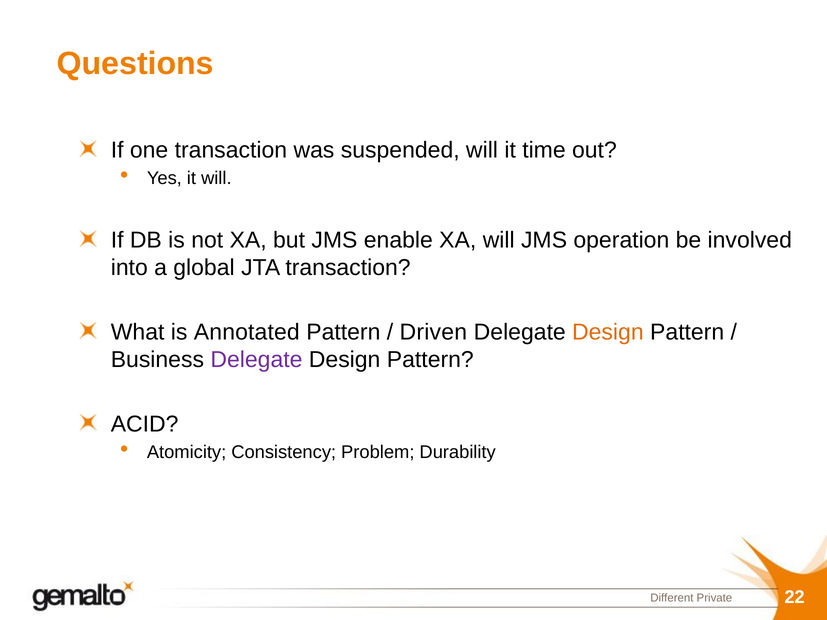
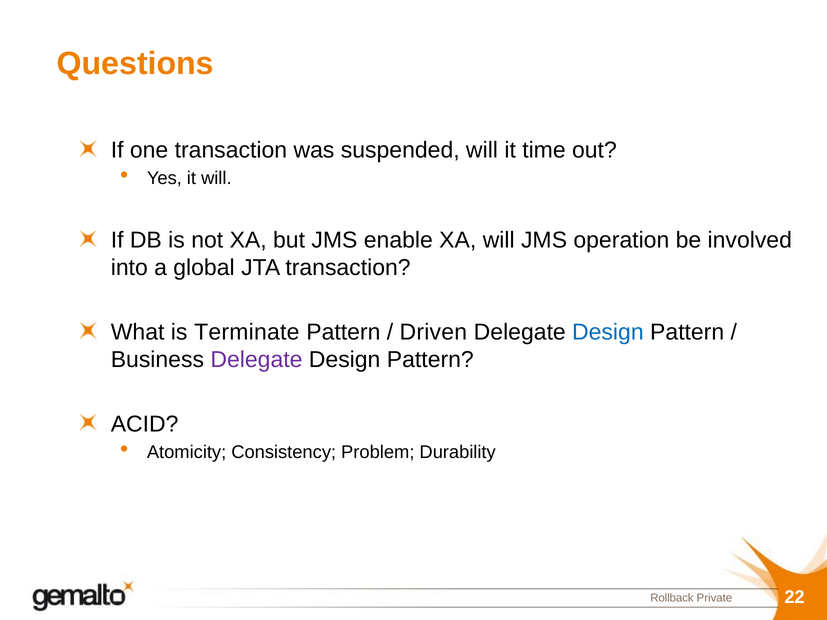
Annotated: Annotated -> Terminate (247, 332)
Design colour: orange -> blue (608, 332)
Different: Different -> Rollback (672, 598)
